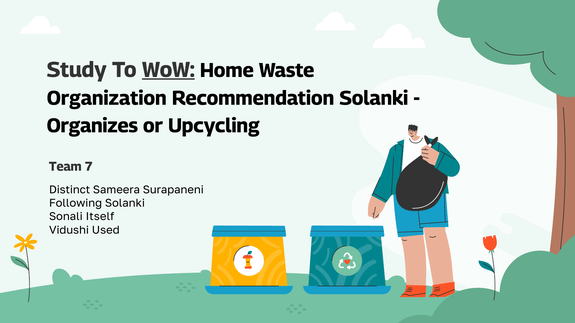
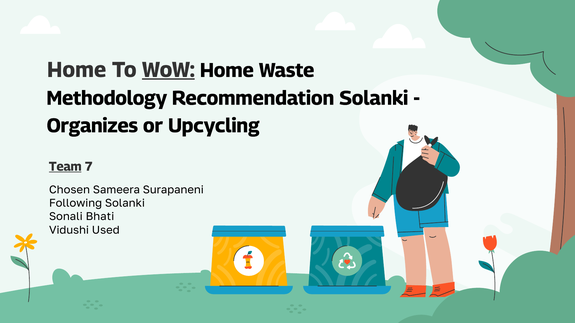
Study: Study -> Home (77, 70)
Organization: Organization -> Methodology (107, 98)
Team underline: none -> present (65, 167)
Distinct: Distinct -> Chosen (70, 190)
Itself: Itself -> Bhati (100, 217)
